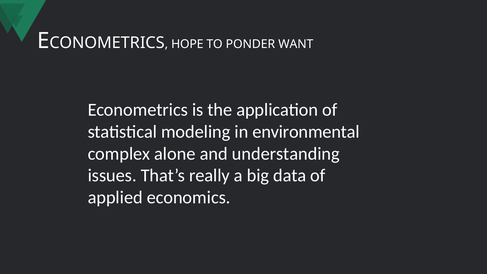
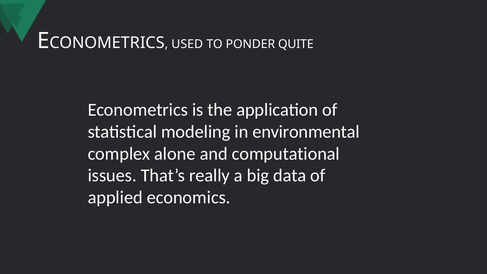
HOPE: HOPE -> USED (187, 44)
WANT: WANT -> QUITE (296, 44)
understanding: understanding -> computational (286, 154)
